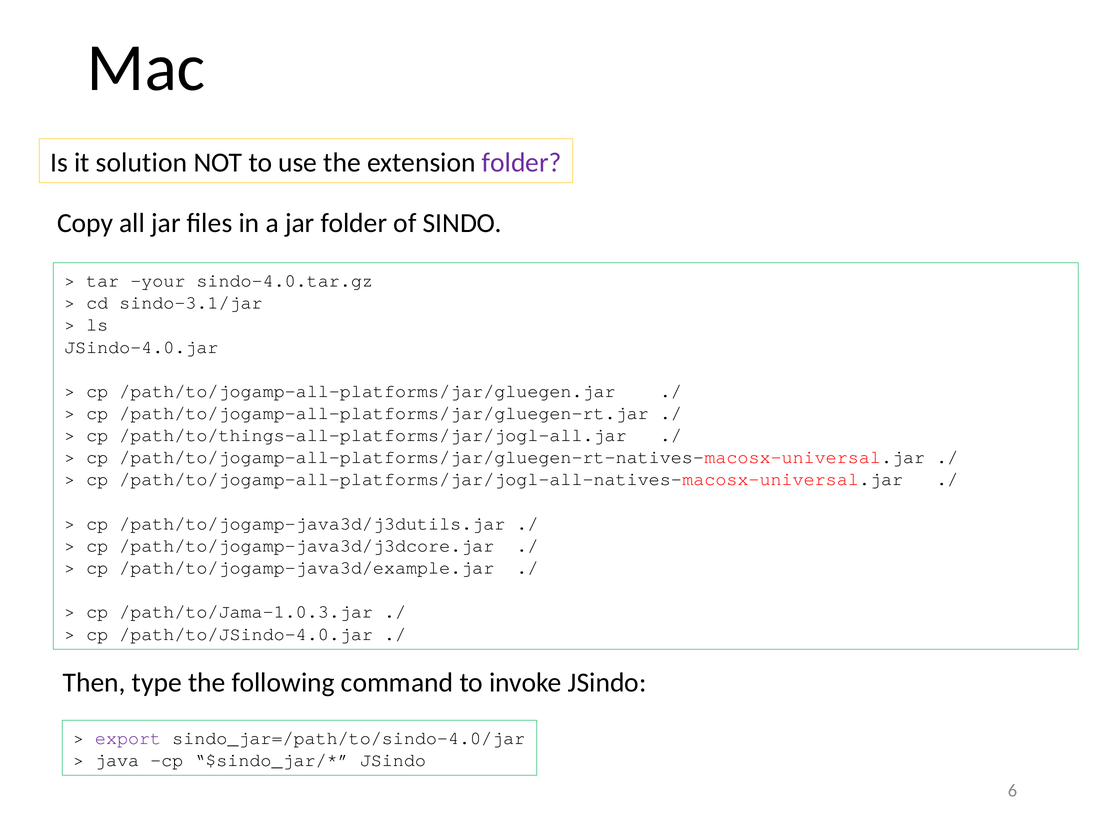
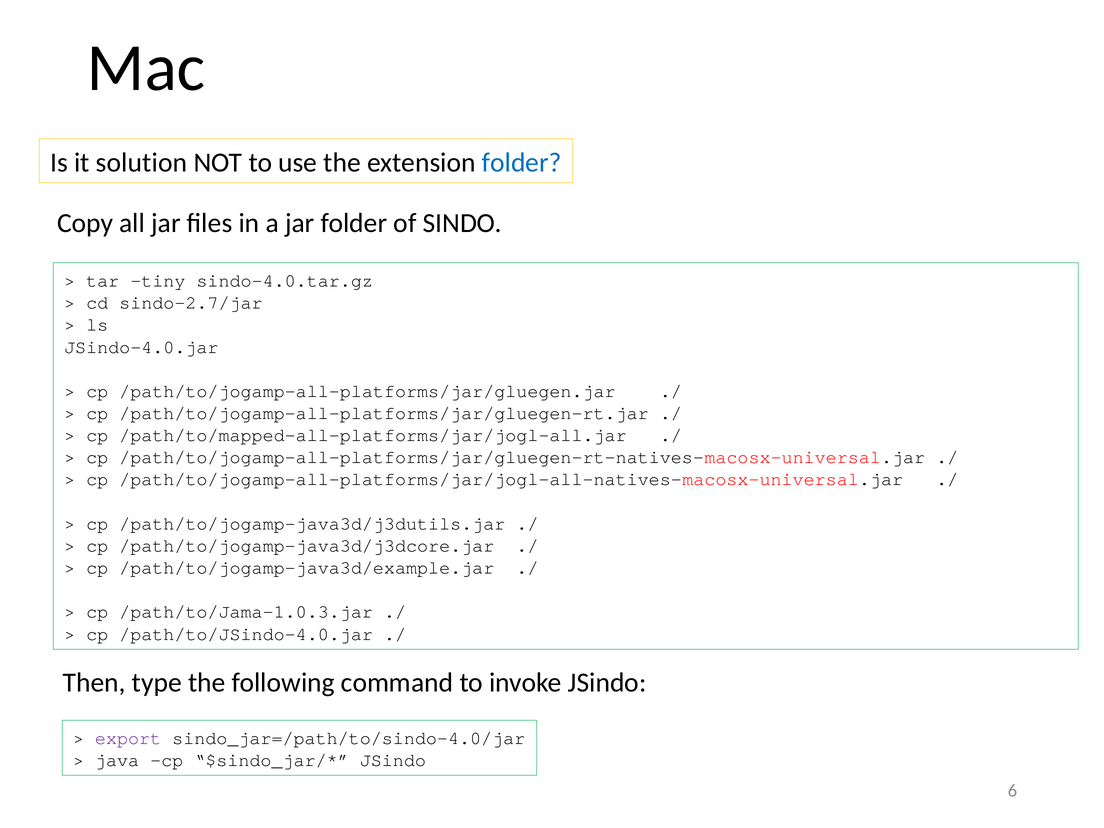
folder colour: purple -> blue (522, 163)
your: your -> tiny (158, 281)
sindo-3.1/jar: sindo-3.1/jar -> sindo-2.7/jar (191, 303)
/path/to/things-all-platforms/jar/jogl-all.jar: /path/to/things-all-platforms/jar/jogl-all.jar -> /path/to/mapped-all-platforms/jar/jogl-all.jar (373, 435)
